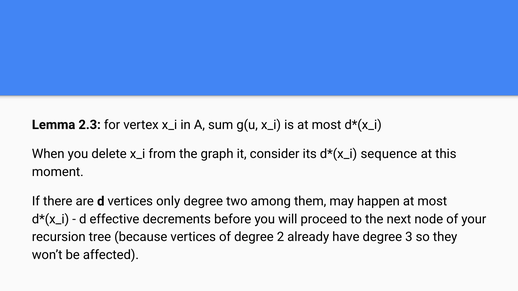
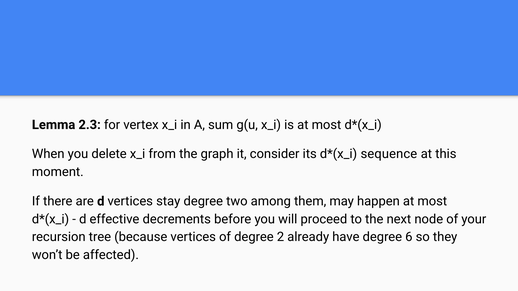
only: only -> stay (168, 201)
3: 3 -> 6 (409, 237)
